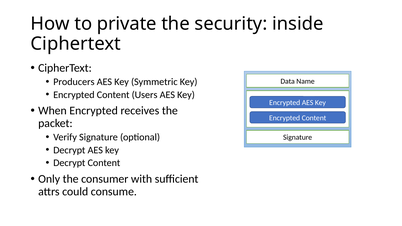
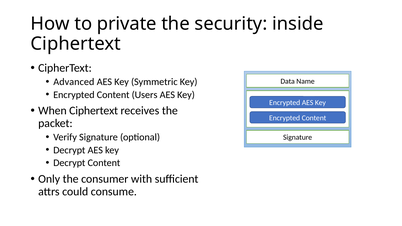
Producers: Producers -> Advanced (74, 82)
When Encrypted: Encrypted -> Ciphertext (94, 111)
